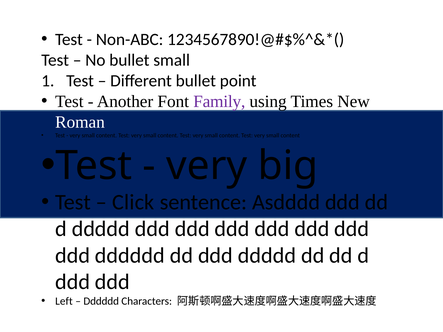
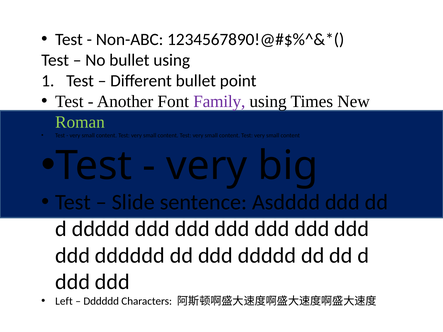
bullet small: small -> using (172, 60)
Roman colour: white -> light green (80, 122)
Click: Click -> Slide (133, 202)
